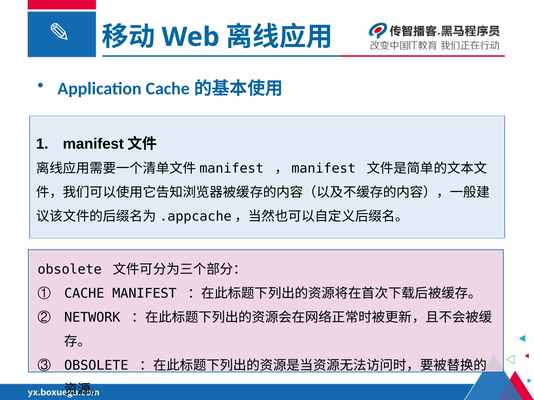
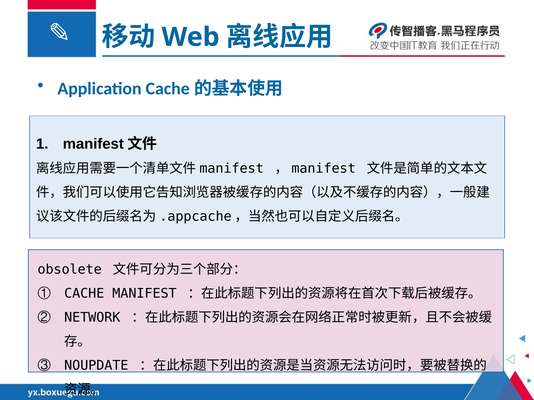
OBSOLETE: OBSOLETE -> NOUPDATE (96, 366)
